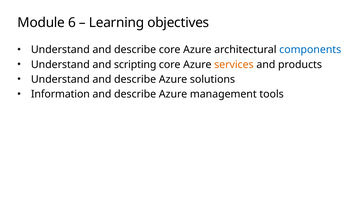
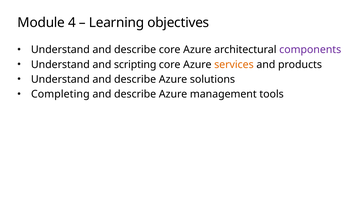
6: 6 -> 4 (72, 23)
components colour: blue -> purple (310, 50)
Information: Information -> Completing (60, 94)
